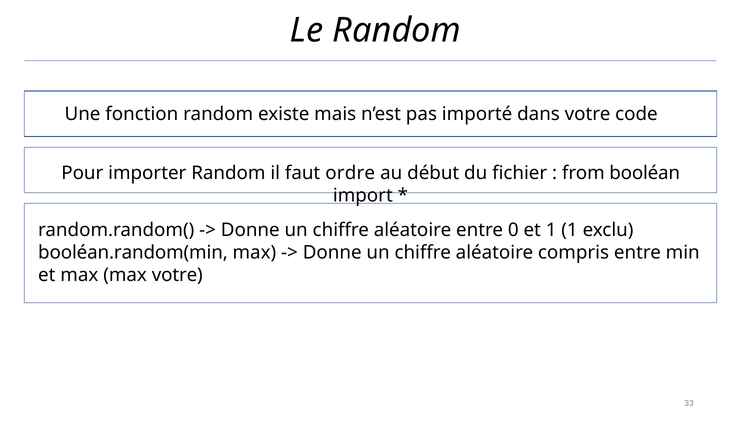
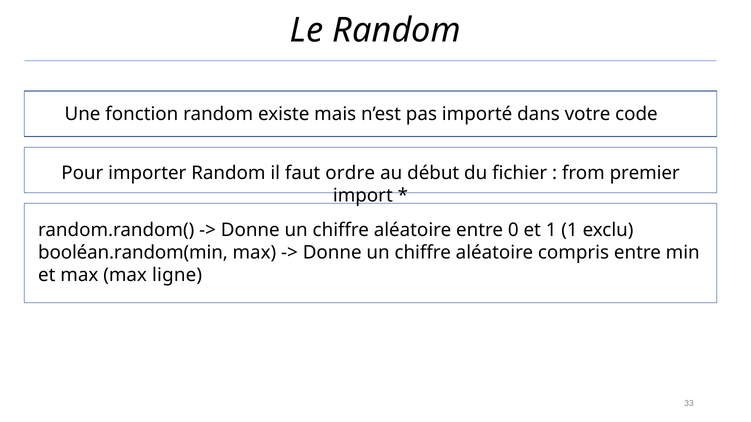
booléan: booléan -> premier (645, 173)
max votre: votre -> ligne (177, 275)
